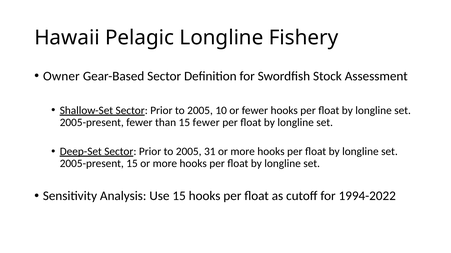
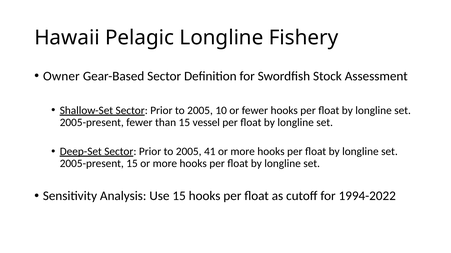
15 fewer: fewer -> vessel (206, 123)
31: 31 -> 41 (210, 152)
